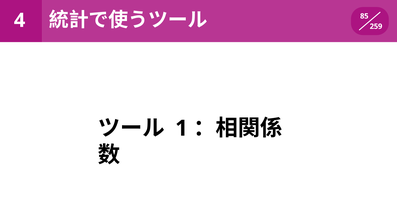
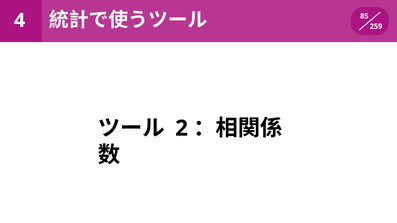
1: 1 -> 2 (182, 129)
